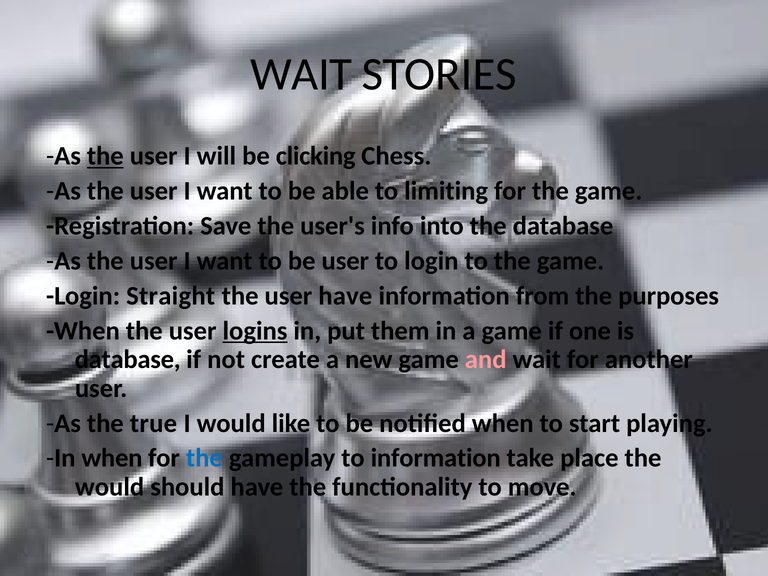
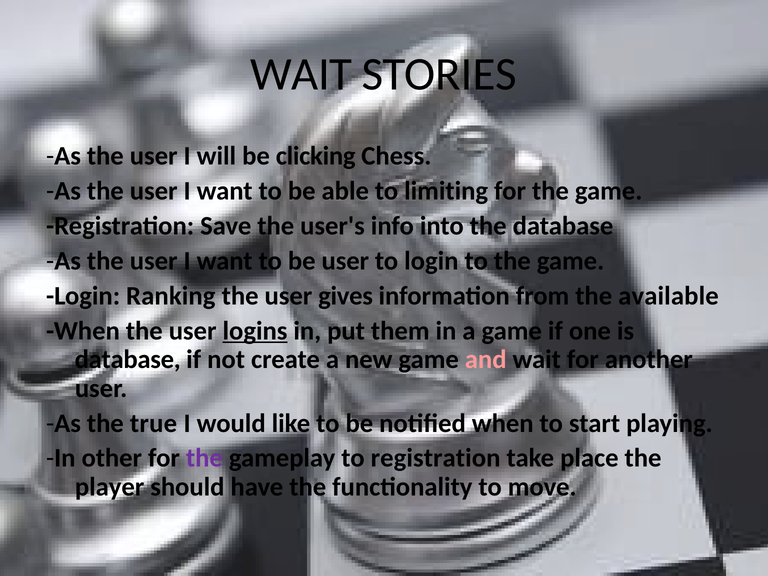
the underline: present -> none (105, 156)
Straight: Straight -> Ranking (171, 296)
user have: have -> gives (346, 296)
purposes: purposes -> available (668, 296)
In when: when -> other (112, 458)
the colour: blue -> purple (204, 458)
to information: information -> registration (436, 458)
would: would -> player (110, 487)
